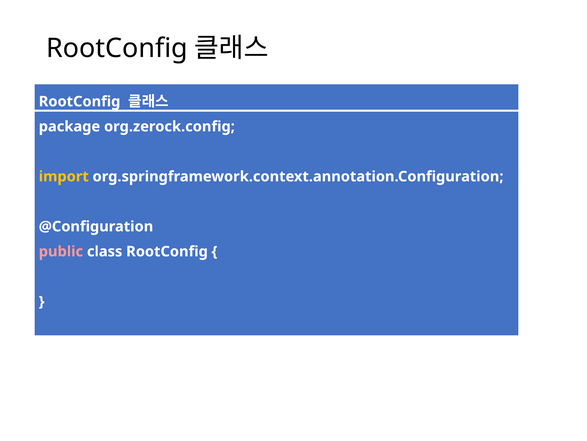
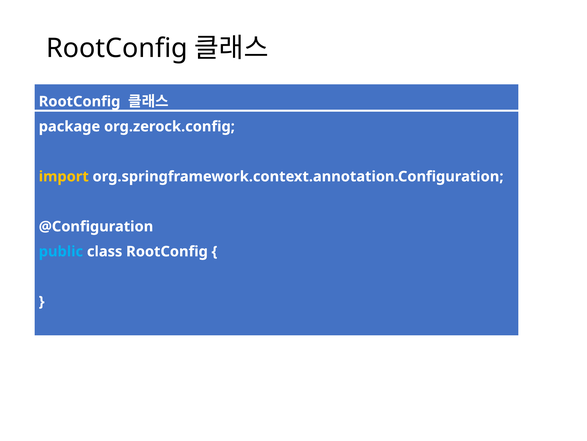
public colour: pink -> light blue (61, 251)
